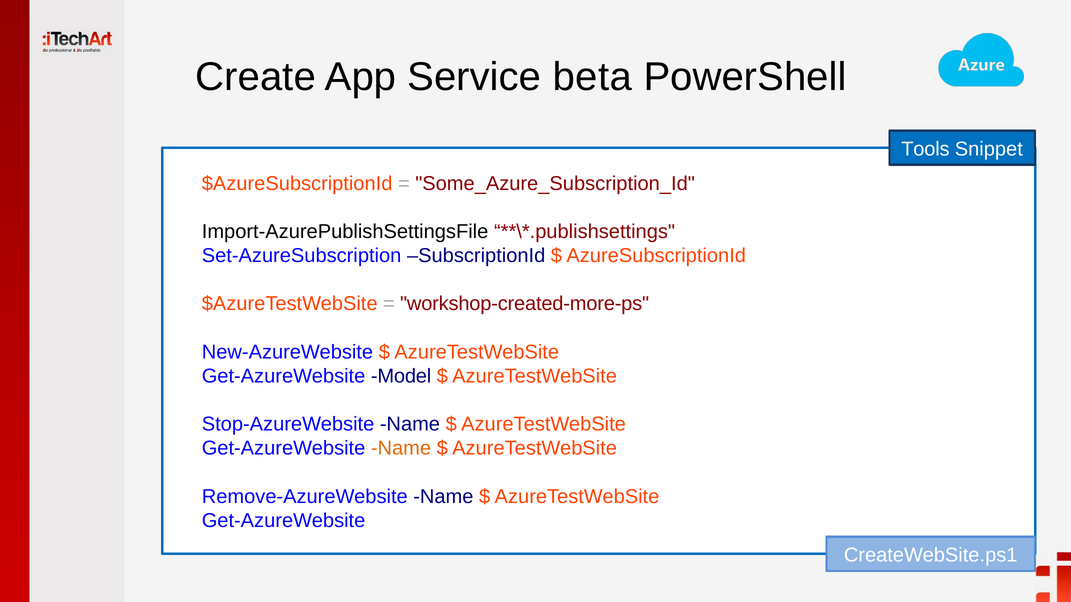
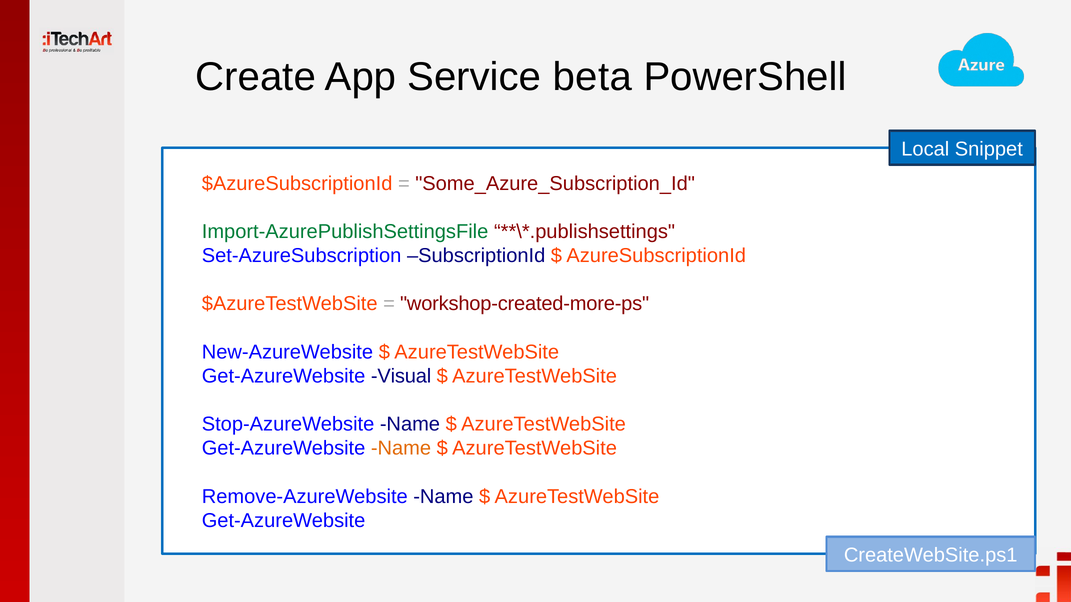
Tools: Tools -> Local (925, 149)
Import-AzurePublishSettingsFile colour: black -> green (345, 232)
Model: Model -> Visual (401, 376)
